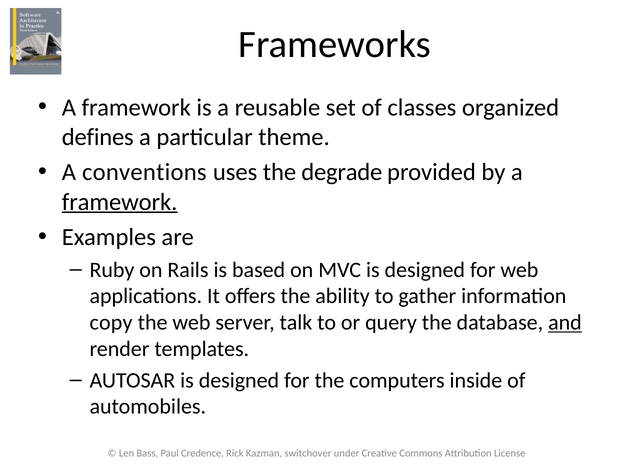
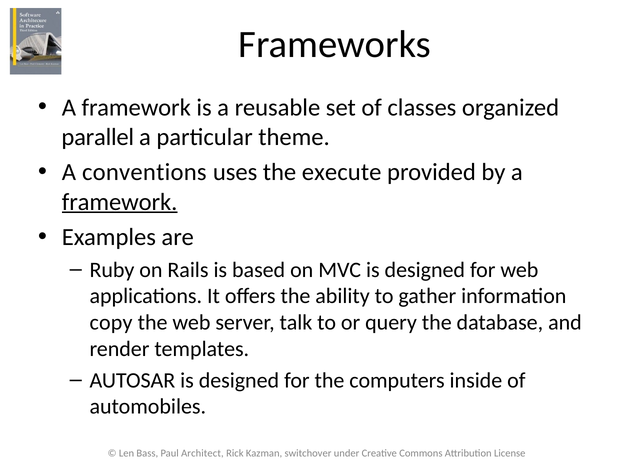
defines: defines -> parallel (98, 137)
degrade: degrade -> execute (342, 173)
and underline: present -> none (565, 323)
Credence: Credence -> Architect (202, 454)
